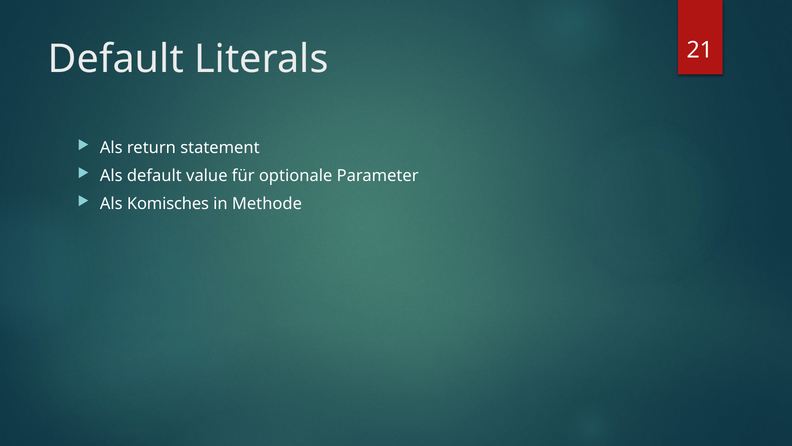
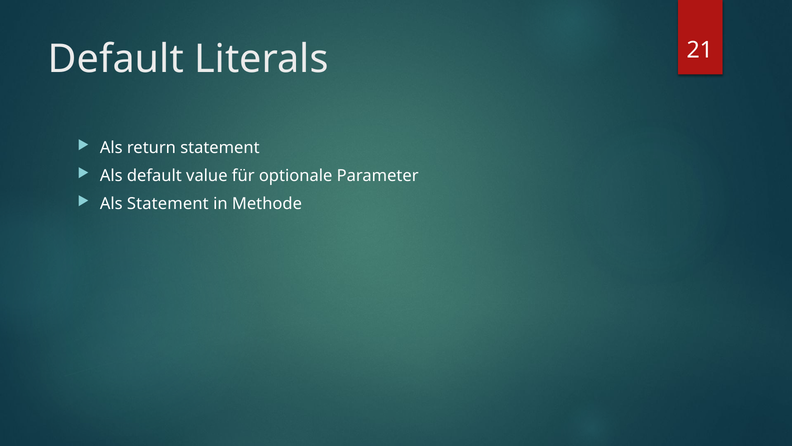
Als Komisches: Komisches -> Statement (168, 204)
